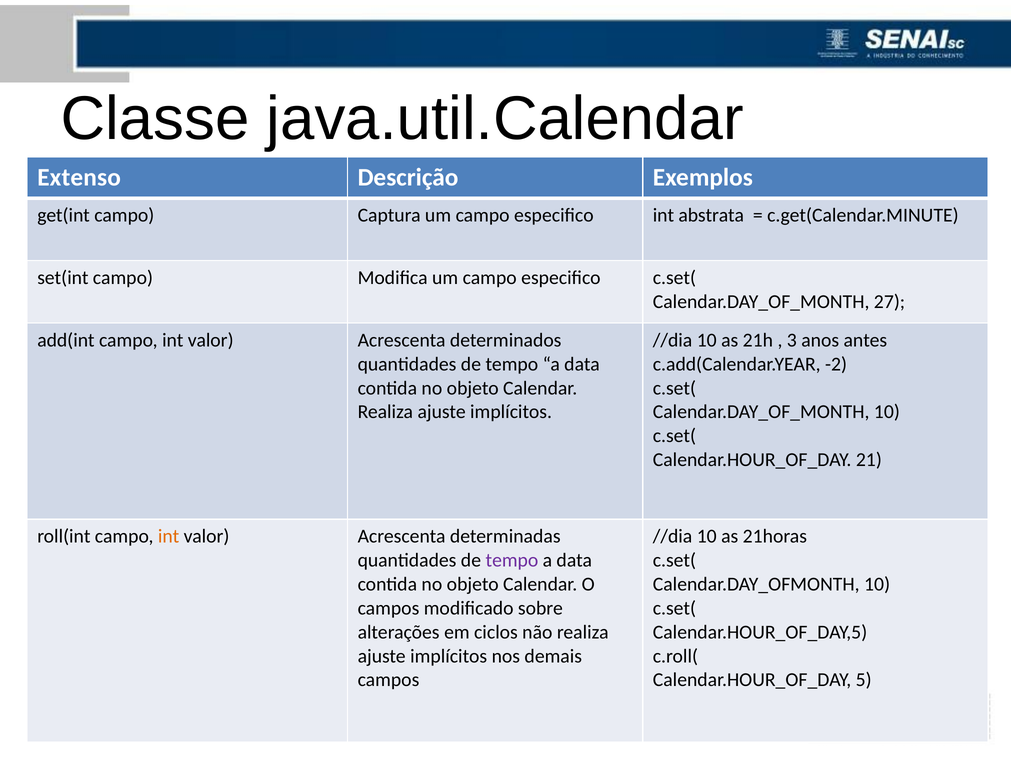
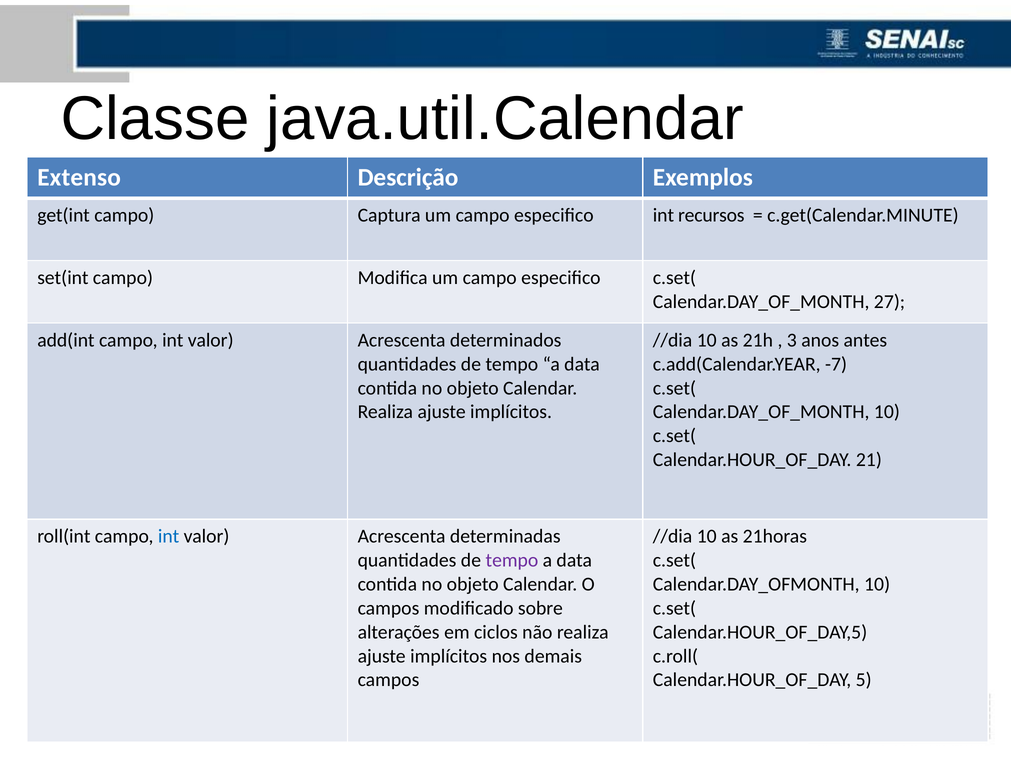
abstrata: abstrata -> recursos (711, 215)
-2: -2 -> -7 (836, 364)
int colour: orange -> blue (169, 537)
